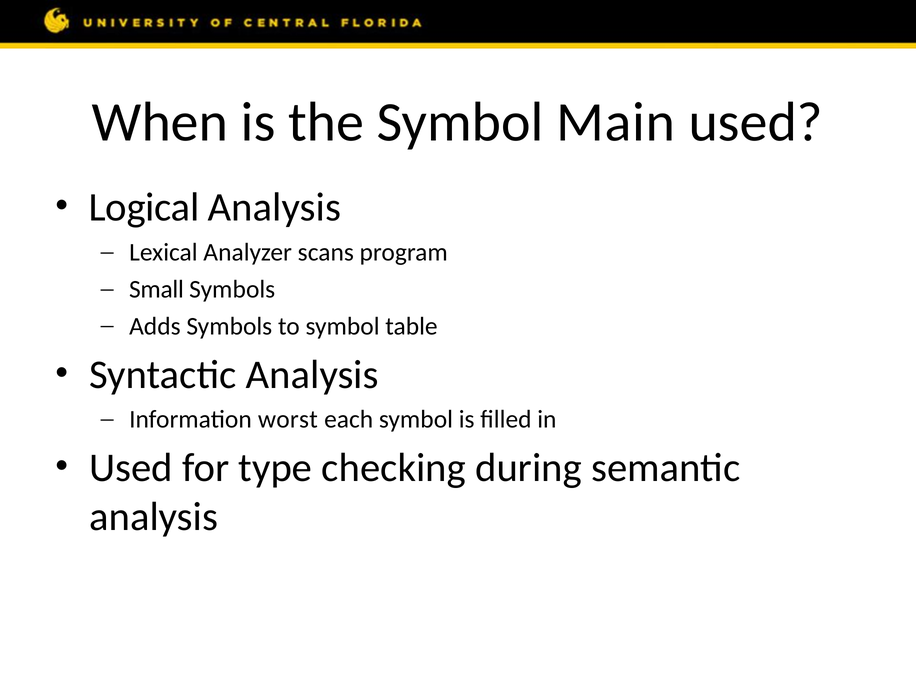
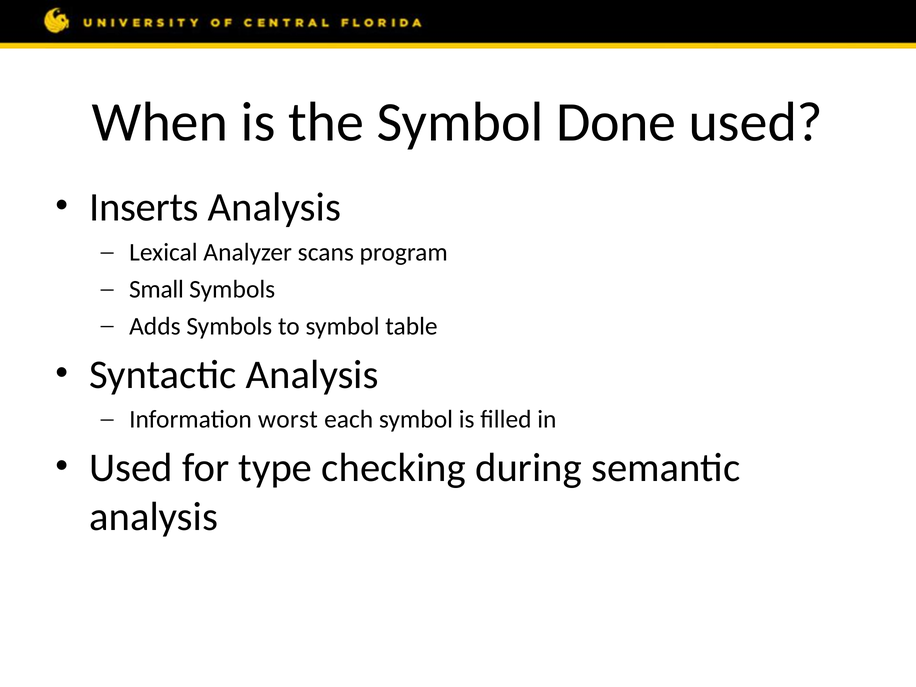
Main: Main -> Done (616, 122)
Logical: Logical -> Inserts (144, 207)
